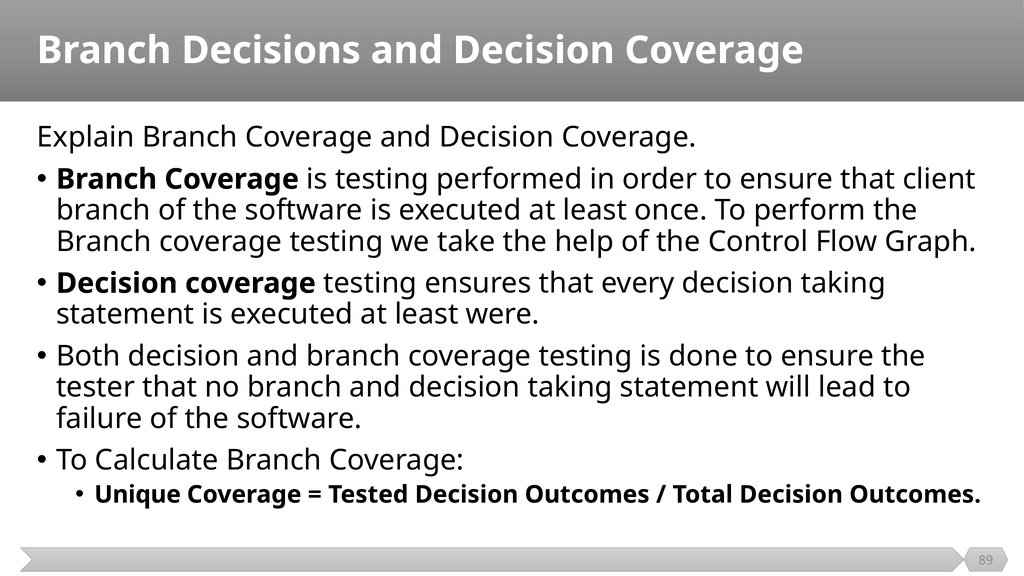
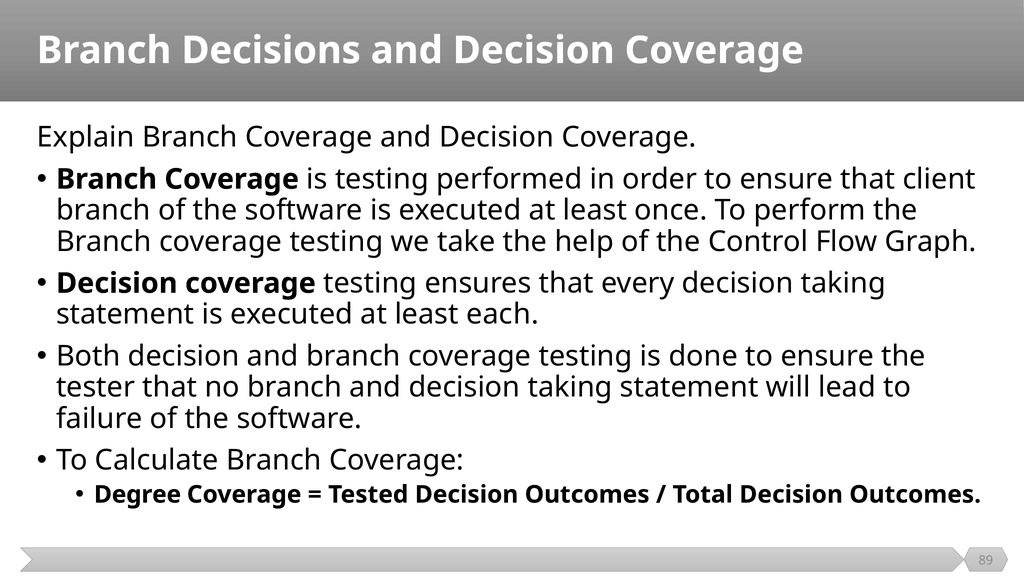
were: were -> each (502, 314)
Unique: Unique -> Degree (138, 495)
